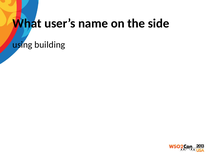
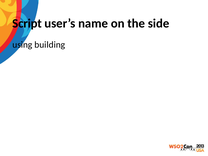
What: What -> Script (27, 23)
